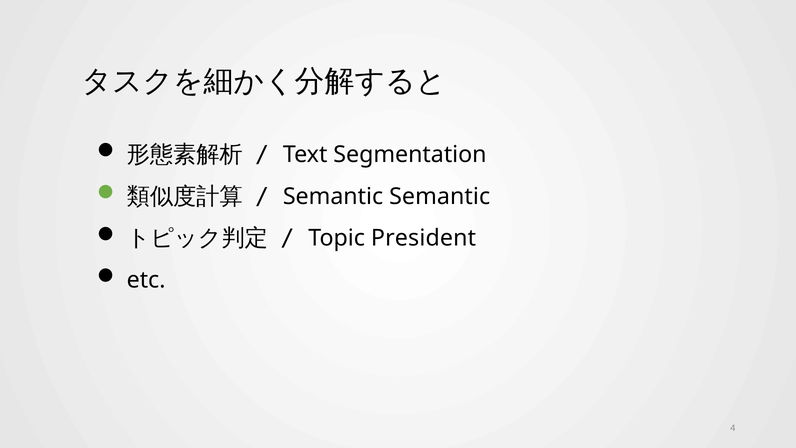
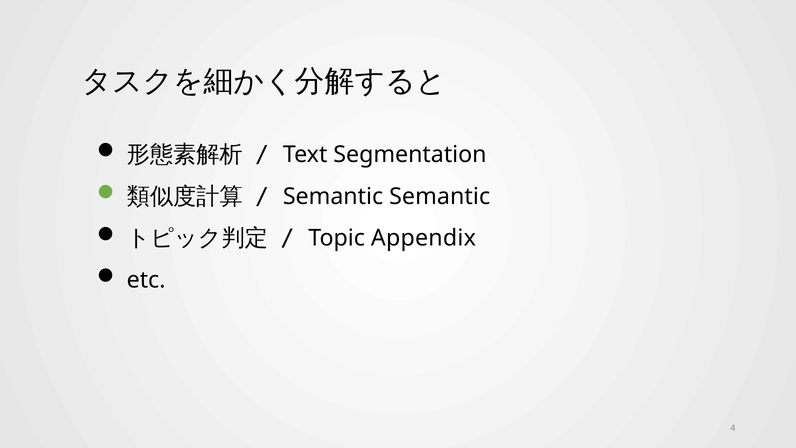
President: President -> Appendix (423, 238)
